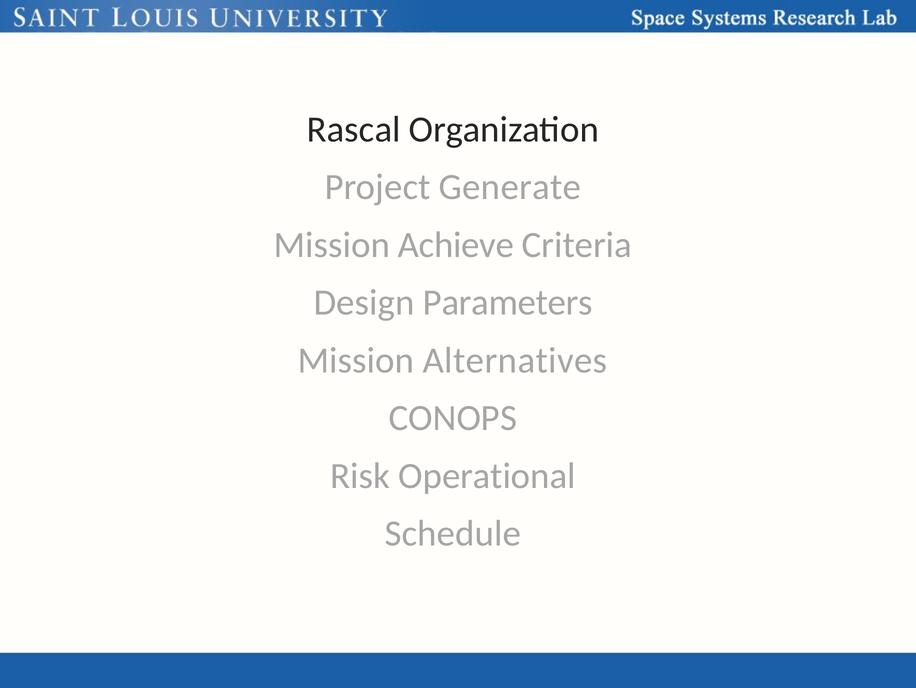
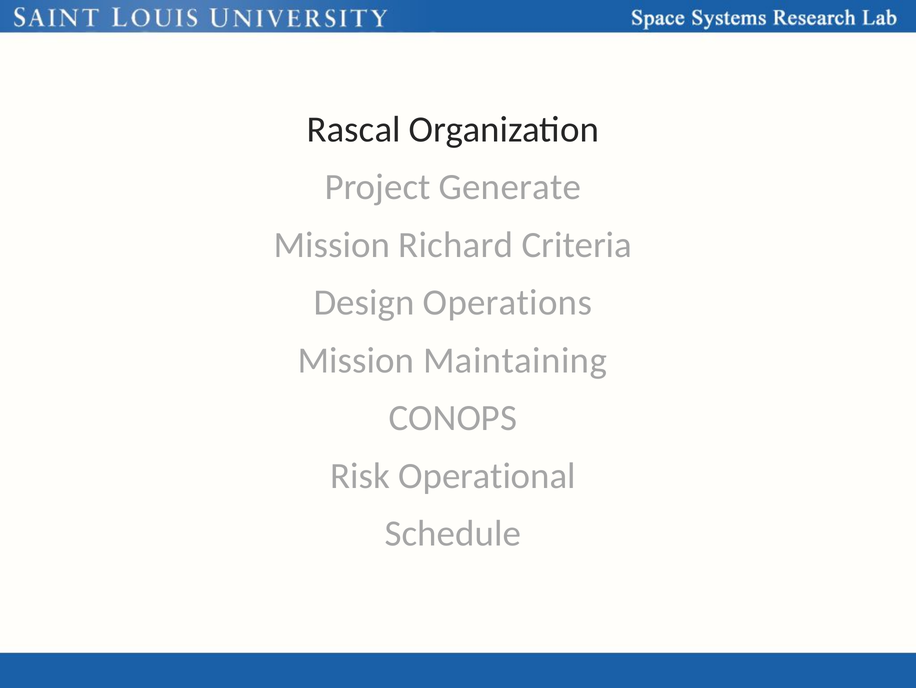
Achieve: Achieve -> Richard (456, 245)
Parameters: Parameters -> Operations (507, 303)
Alternatives: Alternatives -> Maintaining (515, 360)
